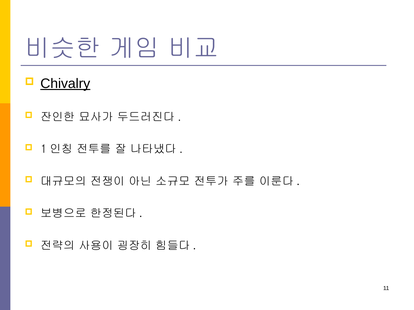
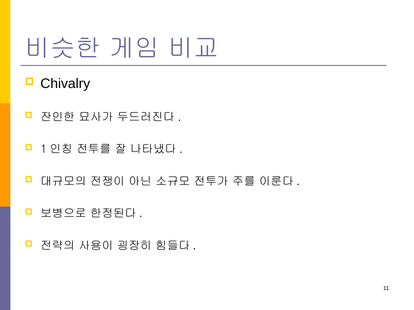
Chivalry underline: present -> none (65, 84)
